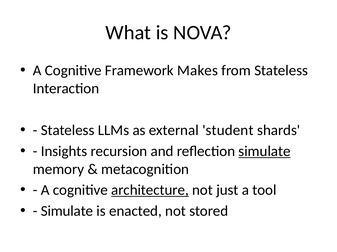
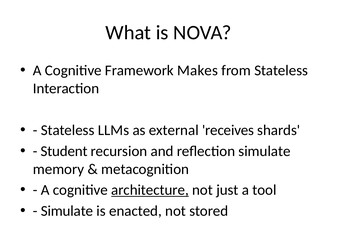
student: student -> receives (228, 131)
Insights: Insights -> Student (64, 152)
simulate underline: present -> none (264, 152)
